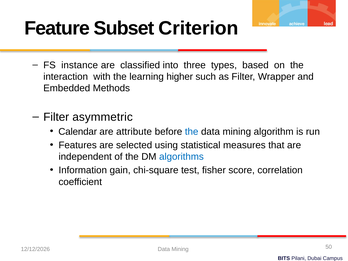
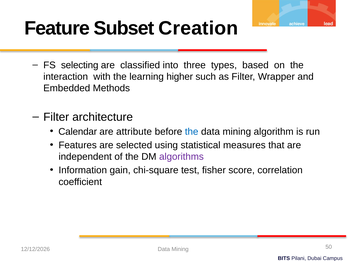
Criterion: Criterion -> Creation (198, 28)
instance: instance -> selecting (80, 65)
asymmetric: asymmetric -> architecture (103, 117)
algorithms colour: blue -> purple (181, 157)
